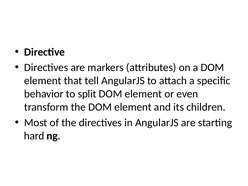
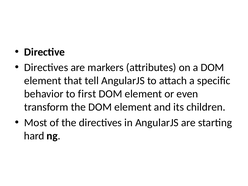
split: split -> first (87, 94)
